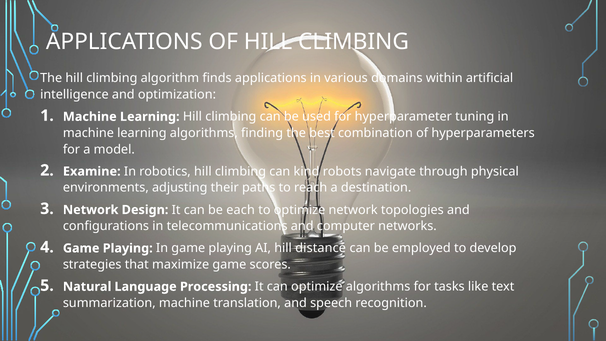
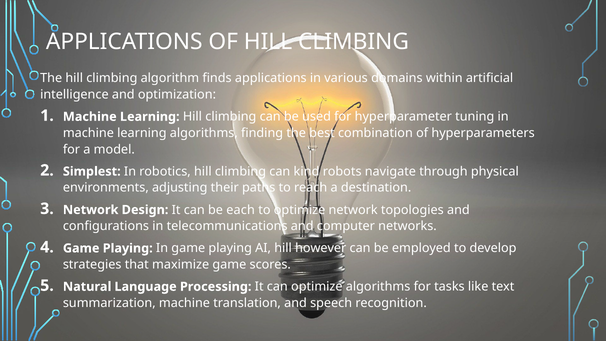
Examine: Examine -> Simplest (92, 171)
distance: distance -> however (321, 248)
